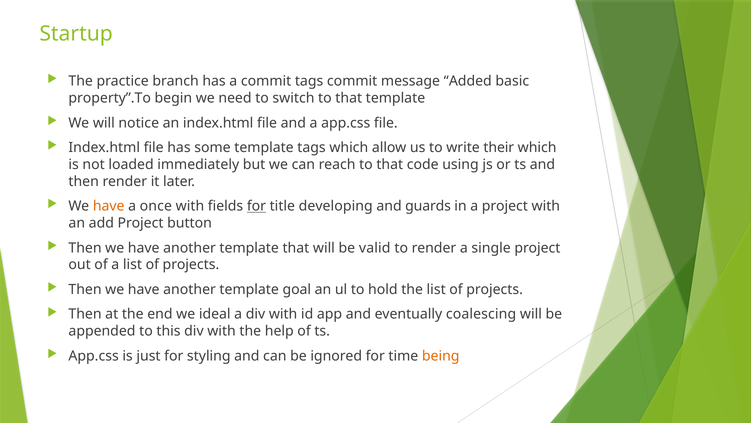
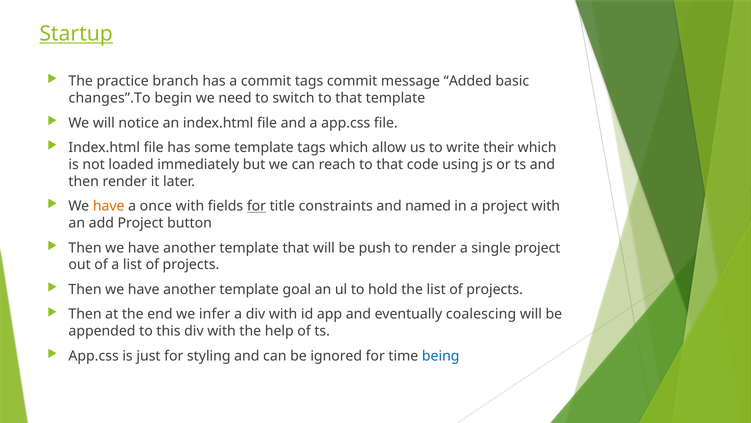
Startup underline: none -> present (76, 34)
property”.To: property”.To -> changes”.To (110, 98)
developing: developing -> constraints (336, 206)
guards: guards -> named (428, 206)
valid: valid -> push (375, 248)
ideal: ideal -> infer (215, 314)
being colour: orange -> blue (441, 356)
